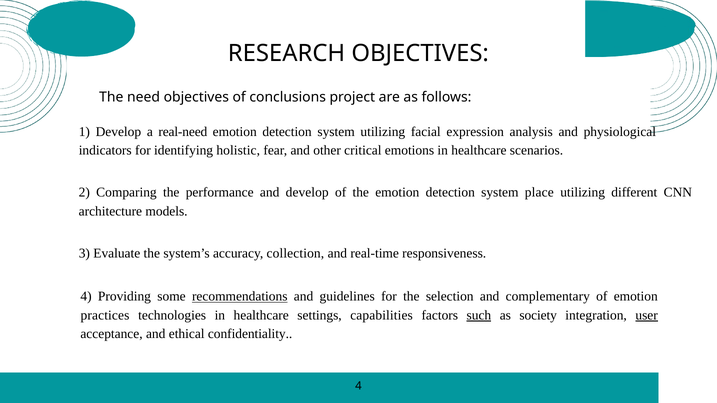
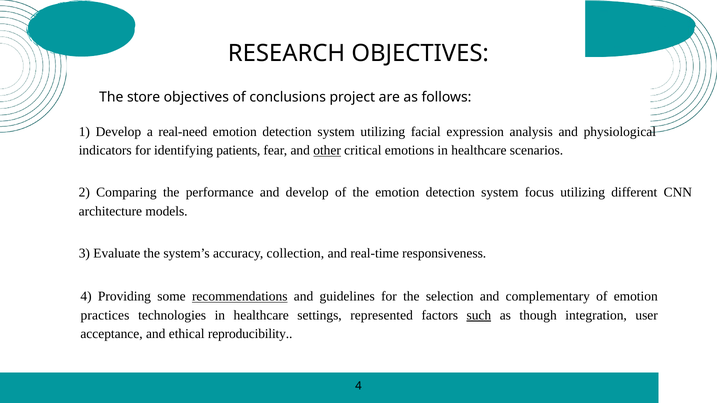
need: need -> store (144, 97)
holistic: holistic -> patients (238, 151)
other underline: none -> present (327, 151)
place: place -> focus (539, 193)
capabilities: capabilities -> represented (382, 316)
society: society -> though (538, 316)
user underline: present -> none (647, 316)
confidentiality: confidentiality -> reproducibility (250, 334)
